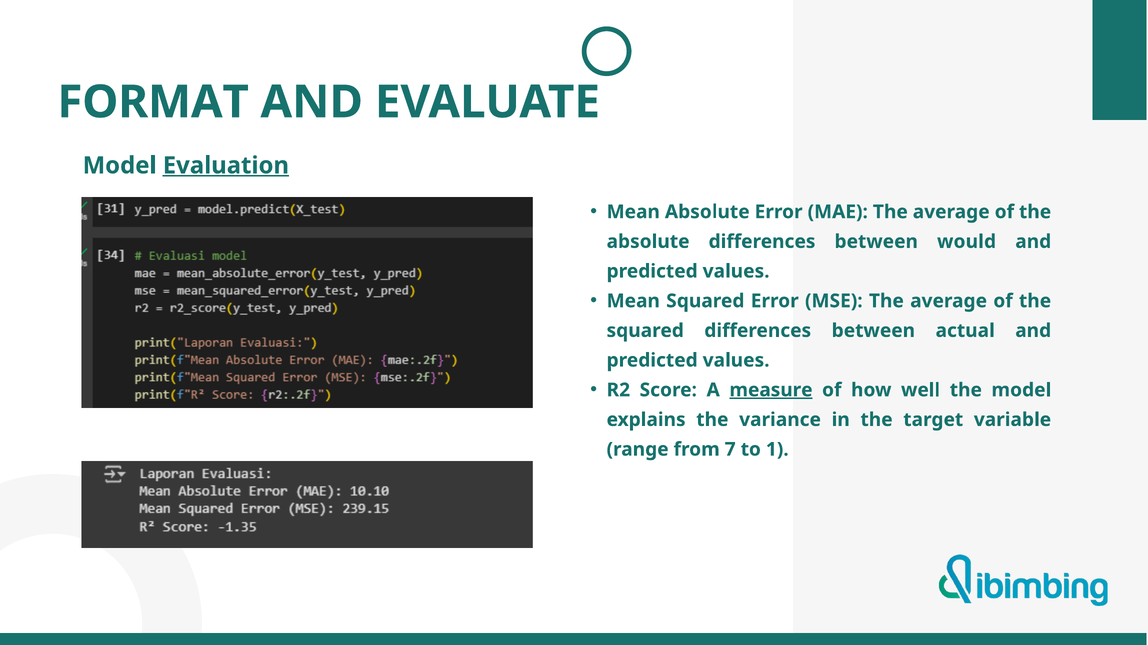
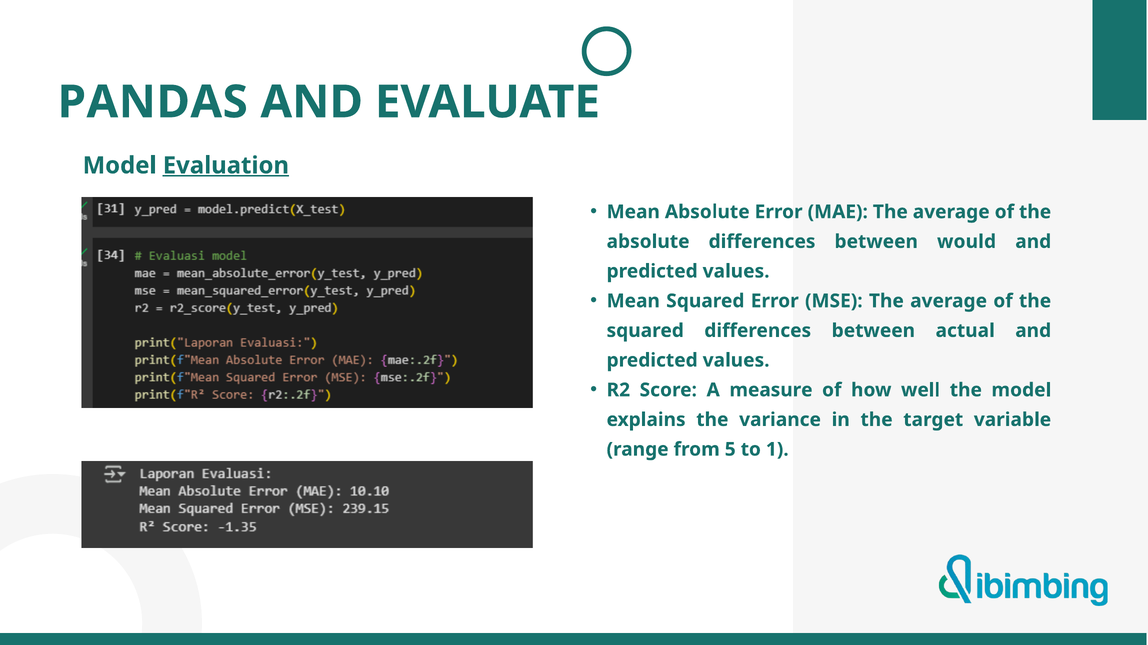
FORMAT: FORMAT -> PANDAS (153, 102)
measure underline: present -> none (771, 390)
7: 7 -> 5 (730, 450)
